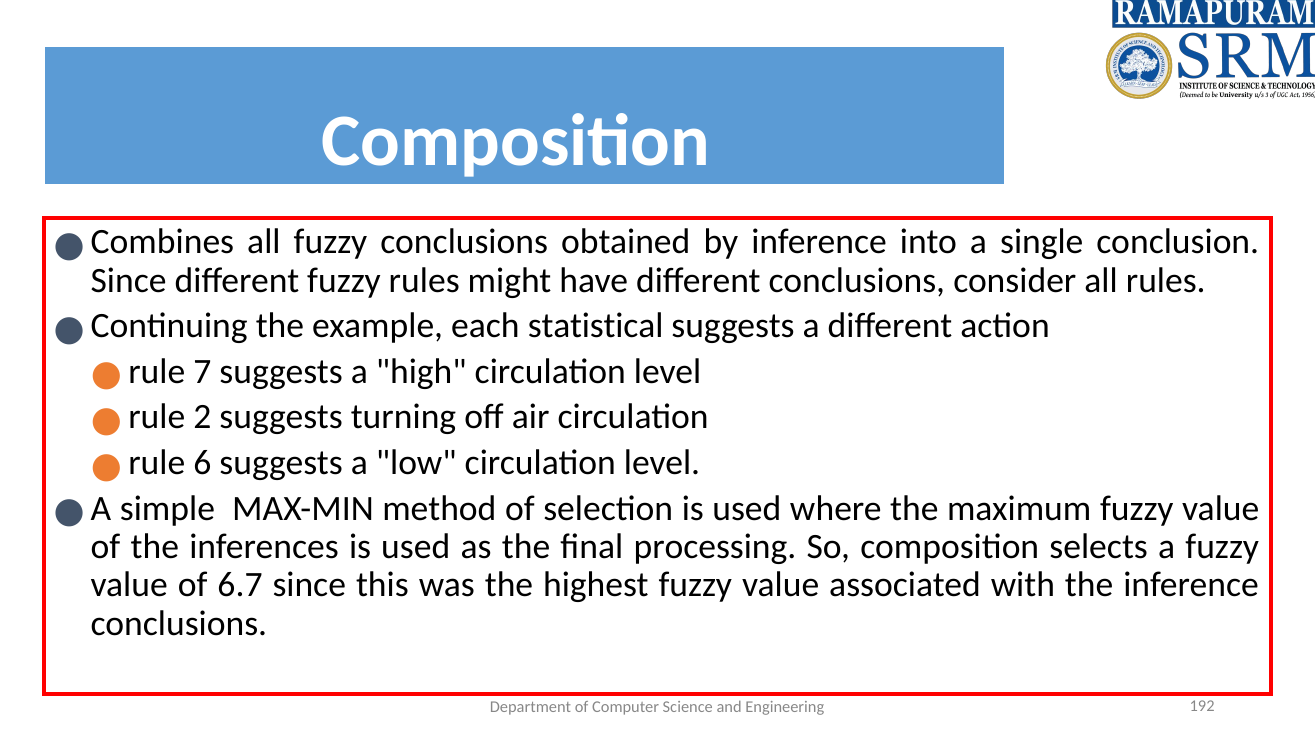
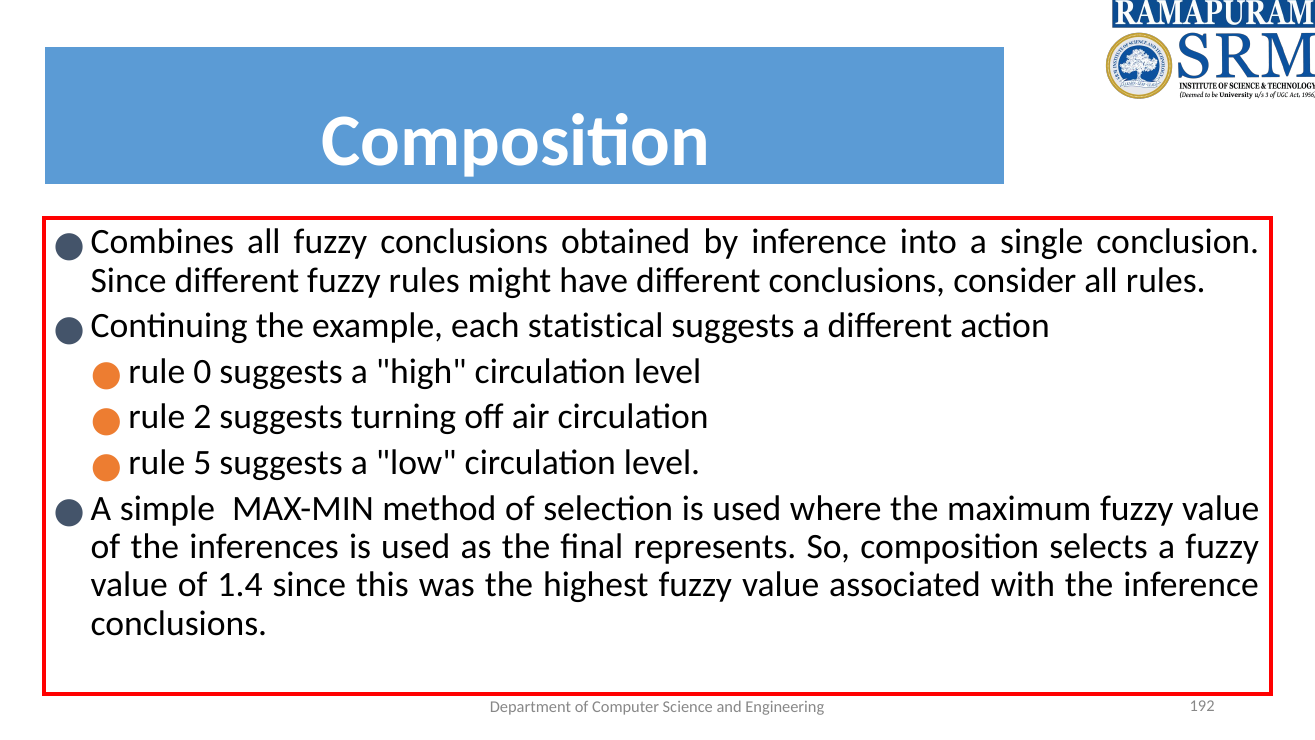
7: 7 -> 0 (202, 371)
6: 6 -> 5 (202, 463)
processing: processing -> represents (715, 547)
6.7: 6.7 -> 1.4 (240, 585)
